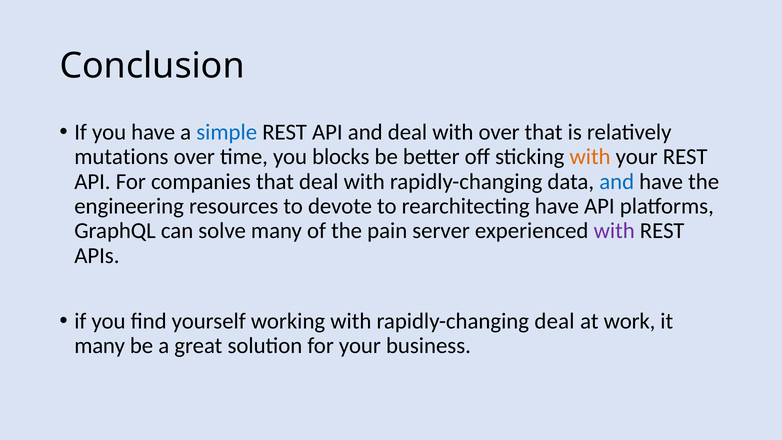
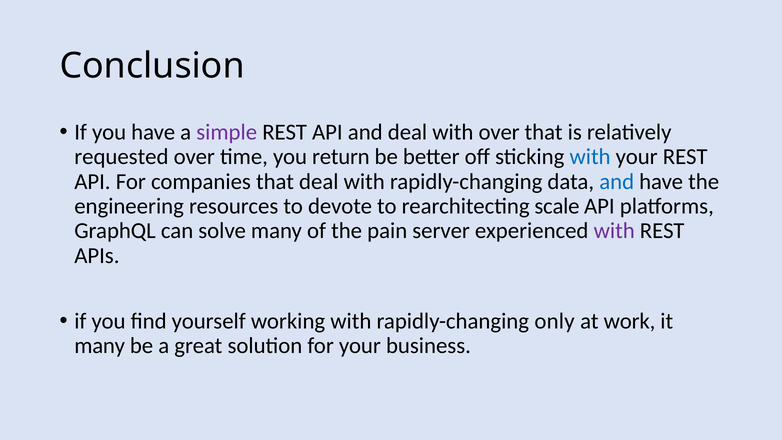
simple colour: blue -> purple (227, 132)
mutations: mutations -> requested (121, 157)
blocks: blocks -> return (341, 157)
with colour: orange -> blue (590, 157)
rearchitecting have: have -> scale (557, 206)
rapidly-changing deal: deal -> only (554, 321)
